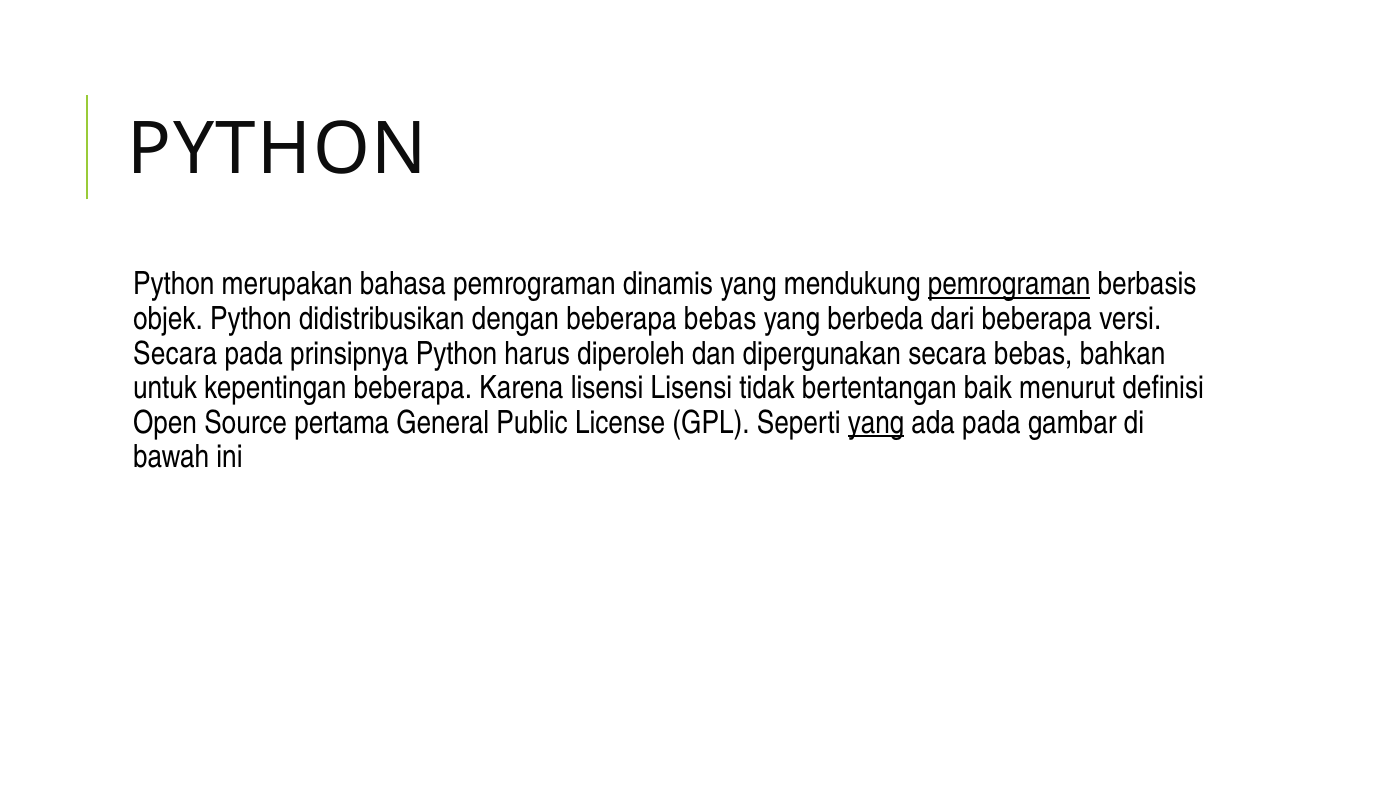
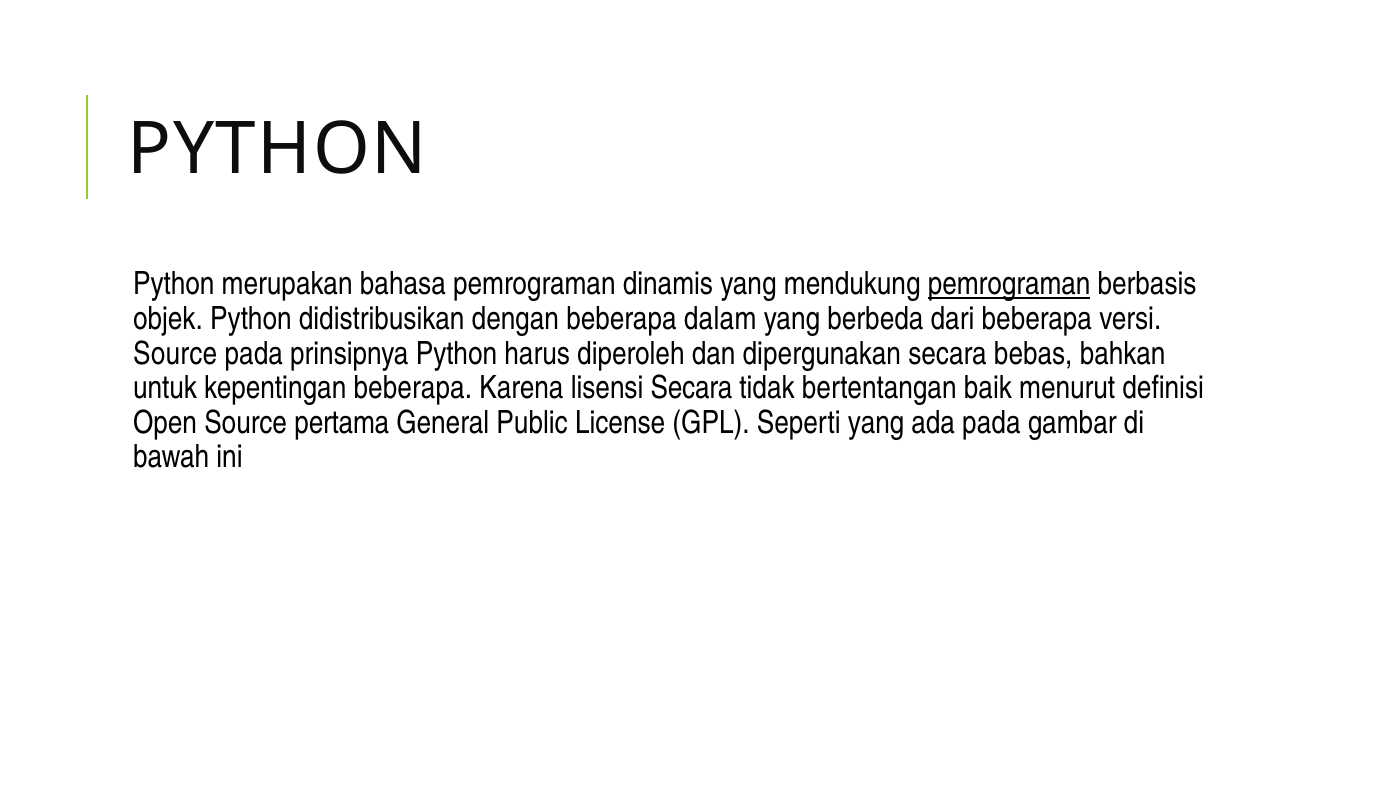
beberapa bebas: bebas -> dalam (720, 319)
Secara: Secara -> Source (175, 353)
lisensi Lisensi: Lisensi -> Secara (692, 388)
yang underline: present -> none (876, 423)
